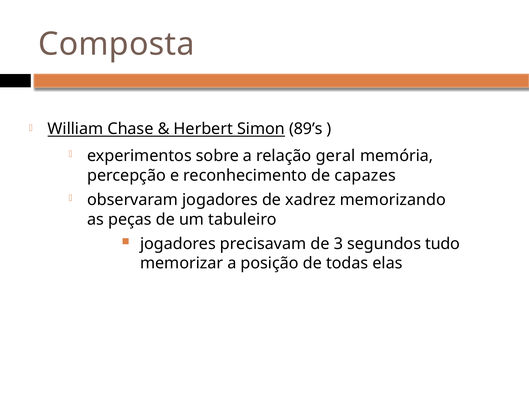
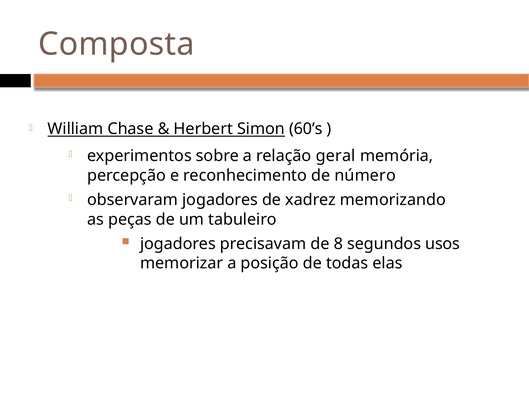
89’s: 89’s -> 60’s (306, 129)
capazes: capazes -> número (365, 175)
3: 3 -> 8 (338, 244)
tudo: tudo -> usos (443, 244)
